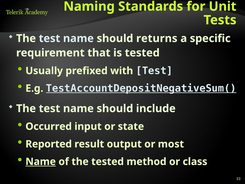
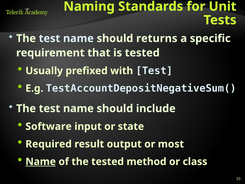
TestAccountDepositNegativeSum( underline: present -> none (141, 88)
Occurred: Occurred -> Software (49, 126)
Reported: Reported -> Required (49, 144)
